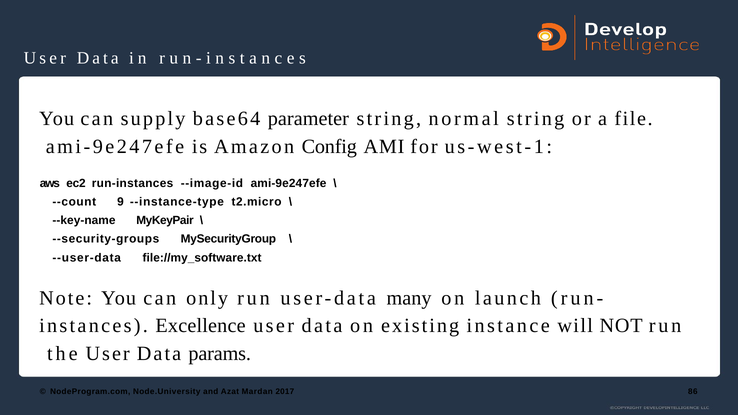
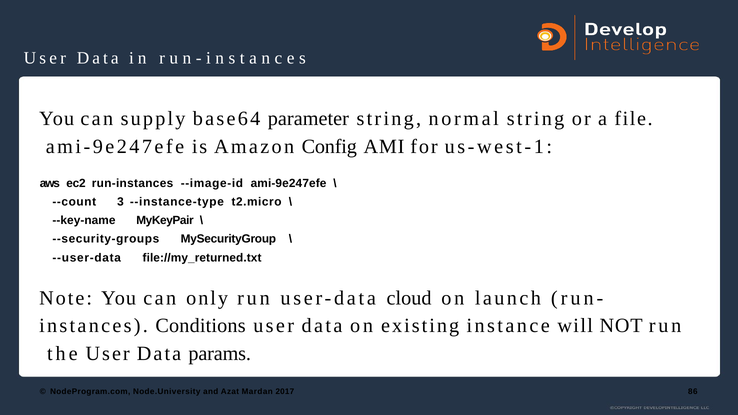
9: 9 -> 3 (120, 202)
file://my_software.txt: file://my_software.txt -> file://my_returned.txt (202, 258)
many: many -> cloud (409, 298)
Excellence: Excellence -> Conditions (201, 326)
